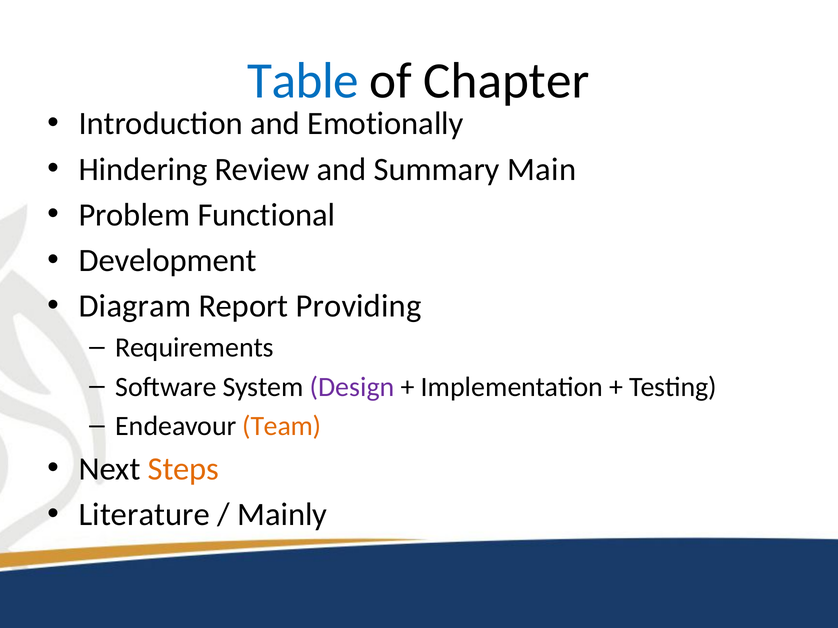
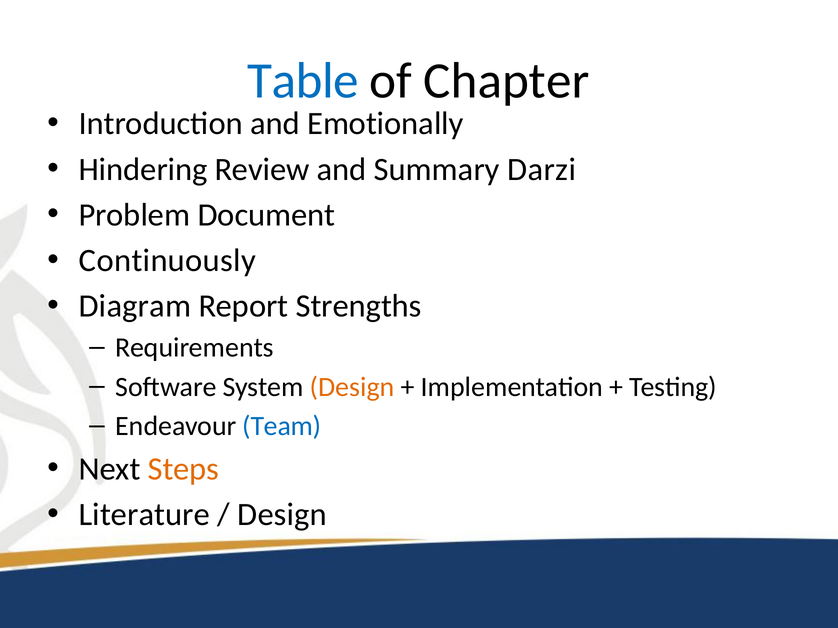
Main: Main -> Darzi (542, 169)
Functional: Functional -> Document (266, 215)
Development: Development -> Continuously (167, 261)
Providing: Providing -> Strengths (359, 306)
Design colour: purple -> orange (352, 387)
Team colour: orange -> blue (282, 426)
Mainly: Mainly -> Design (282, 515)
